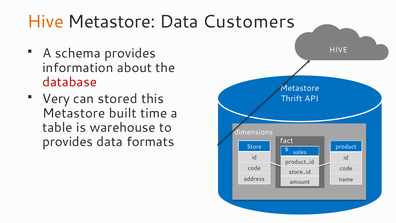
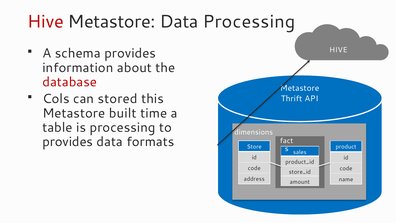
Hive colour: orange -> red (46, 22)
Data Customers: Customers -> Processing (249, 22)
Very: Very -> Cols (56, 99)
is warehouse: warehouse -> processing (123, 127)
